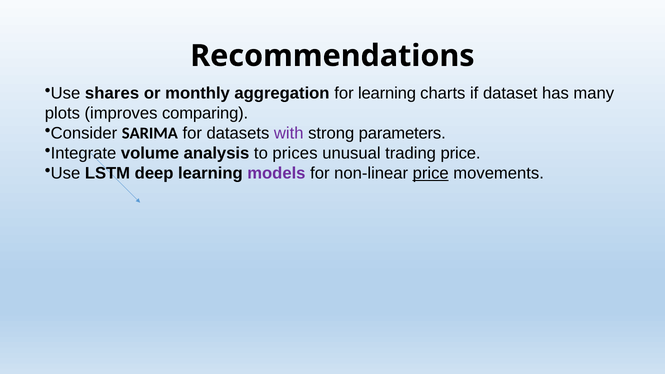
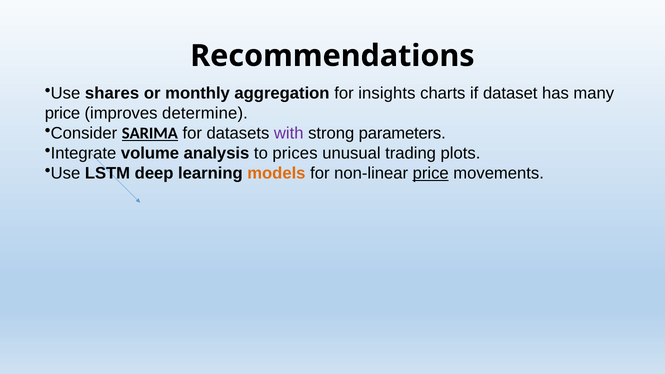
for learning: learning -> insights (387, 93)
plots: plots -> price (62, 113)
comparing: comparing -> determine (205, 113)
SARIMA underline: none -> present (150, 133)
trading price: price -> plots (460, 153)
models colour: purple -> orange (276, 173)
